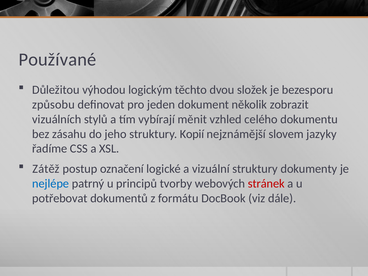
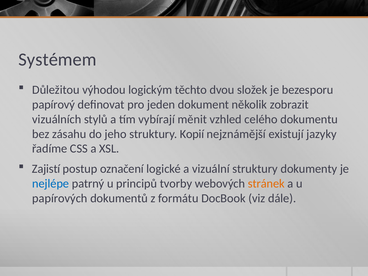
Používané: Používané -> Systémem (57, 60)
způsobu: způsobu -> papírový (54, 105)
slovem: slovem -> existují (286, 134)
Zátěž: Zátěž -> Zajistí (46, 169)
stránek colour: red -> orange (266, 184)
potřebovat: potřebovat -> papírových (60, 198)
